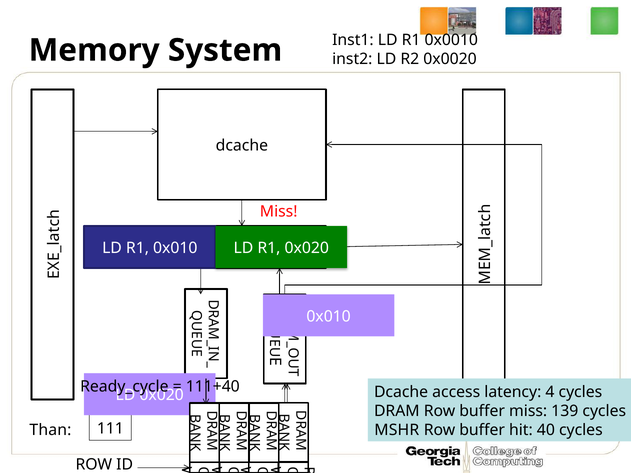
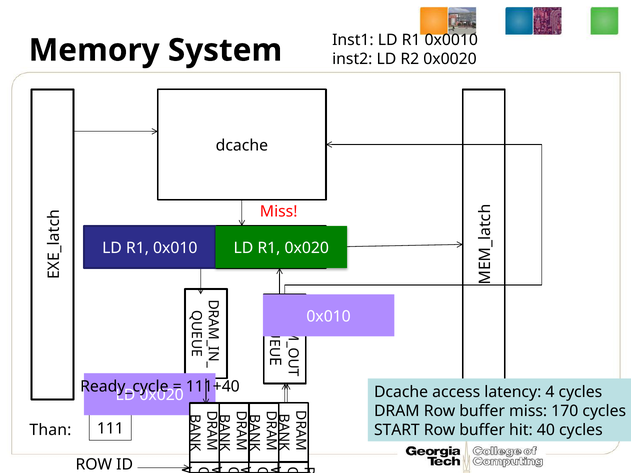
139: 139 -> 170 (565, 411)
MSHR: MSHR -> START (397, 430)
